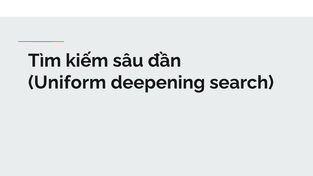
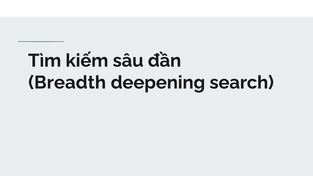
Uniform: Uniform -> Breadth (67, 83)
